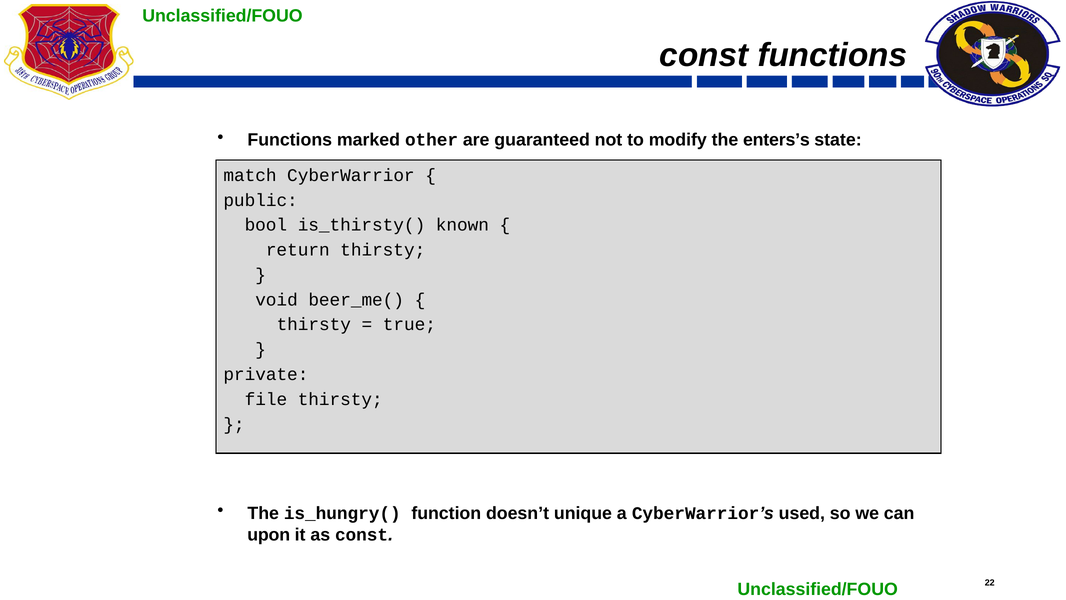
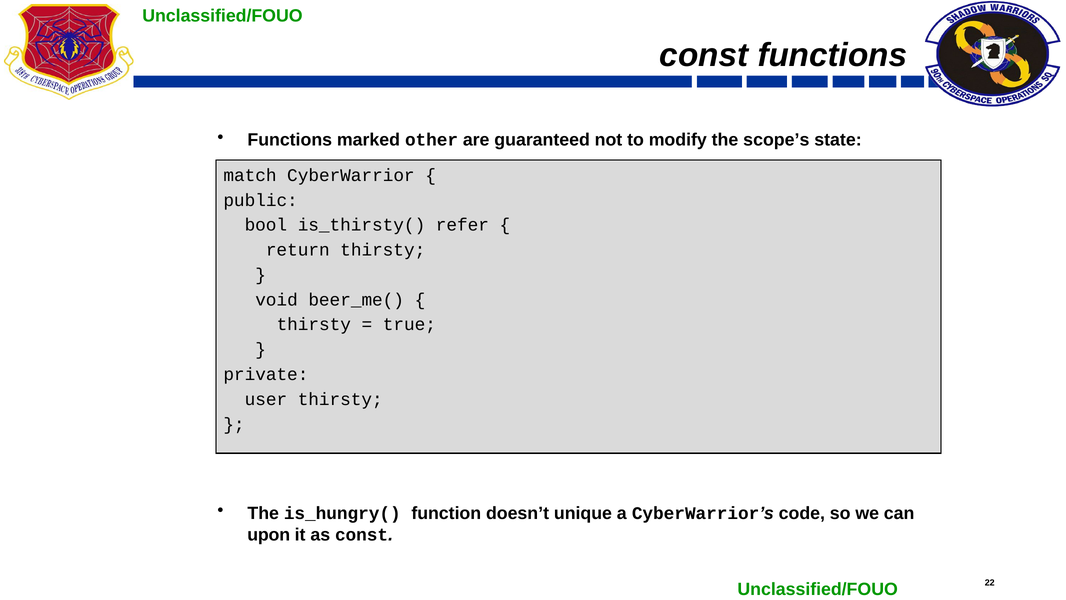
enters’s: enters’s -> scope’s (776, 140)
known: known -> refer (462, 225)
file: file -> user (266, 399)
used: used -> code (802, 513)
